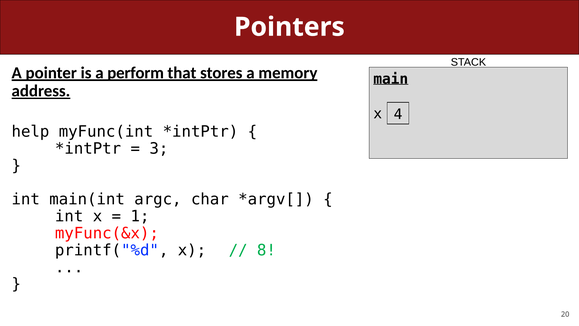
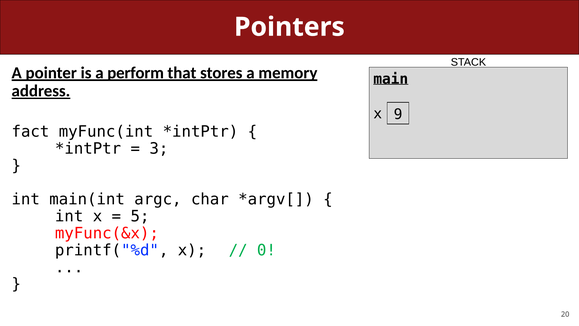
4: 4 -> 9 (398, 114)
help: help -> fact (30, 131)
1: 1 -> 5 (140, 216)
8: 8 -> 0 (266, 250)
